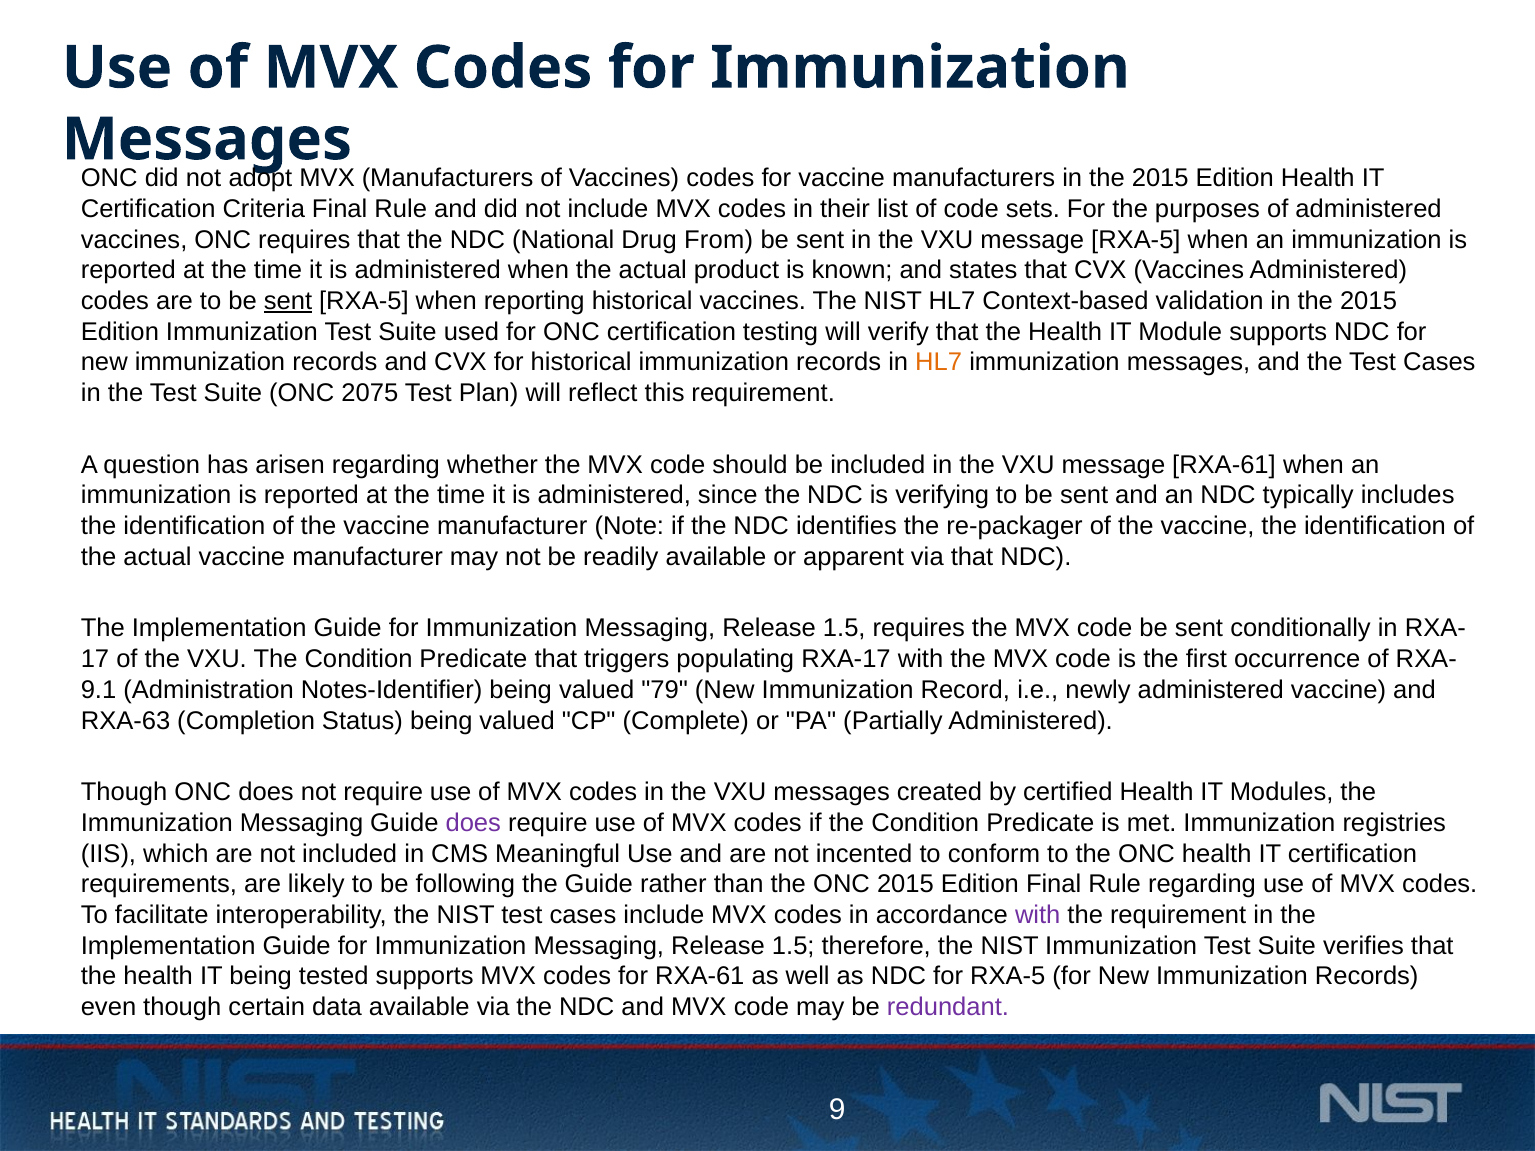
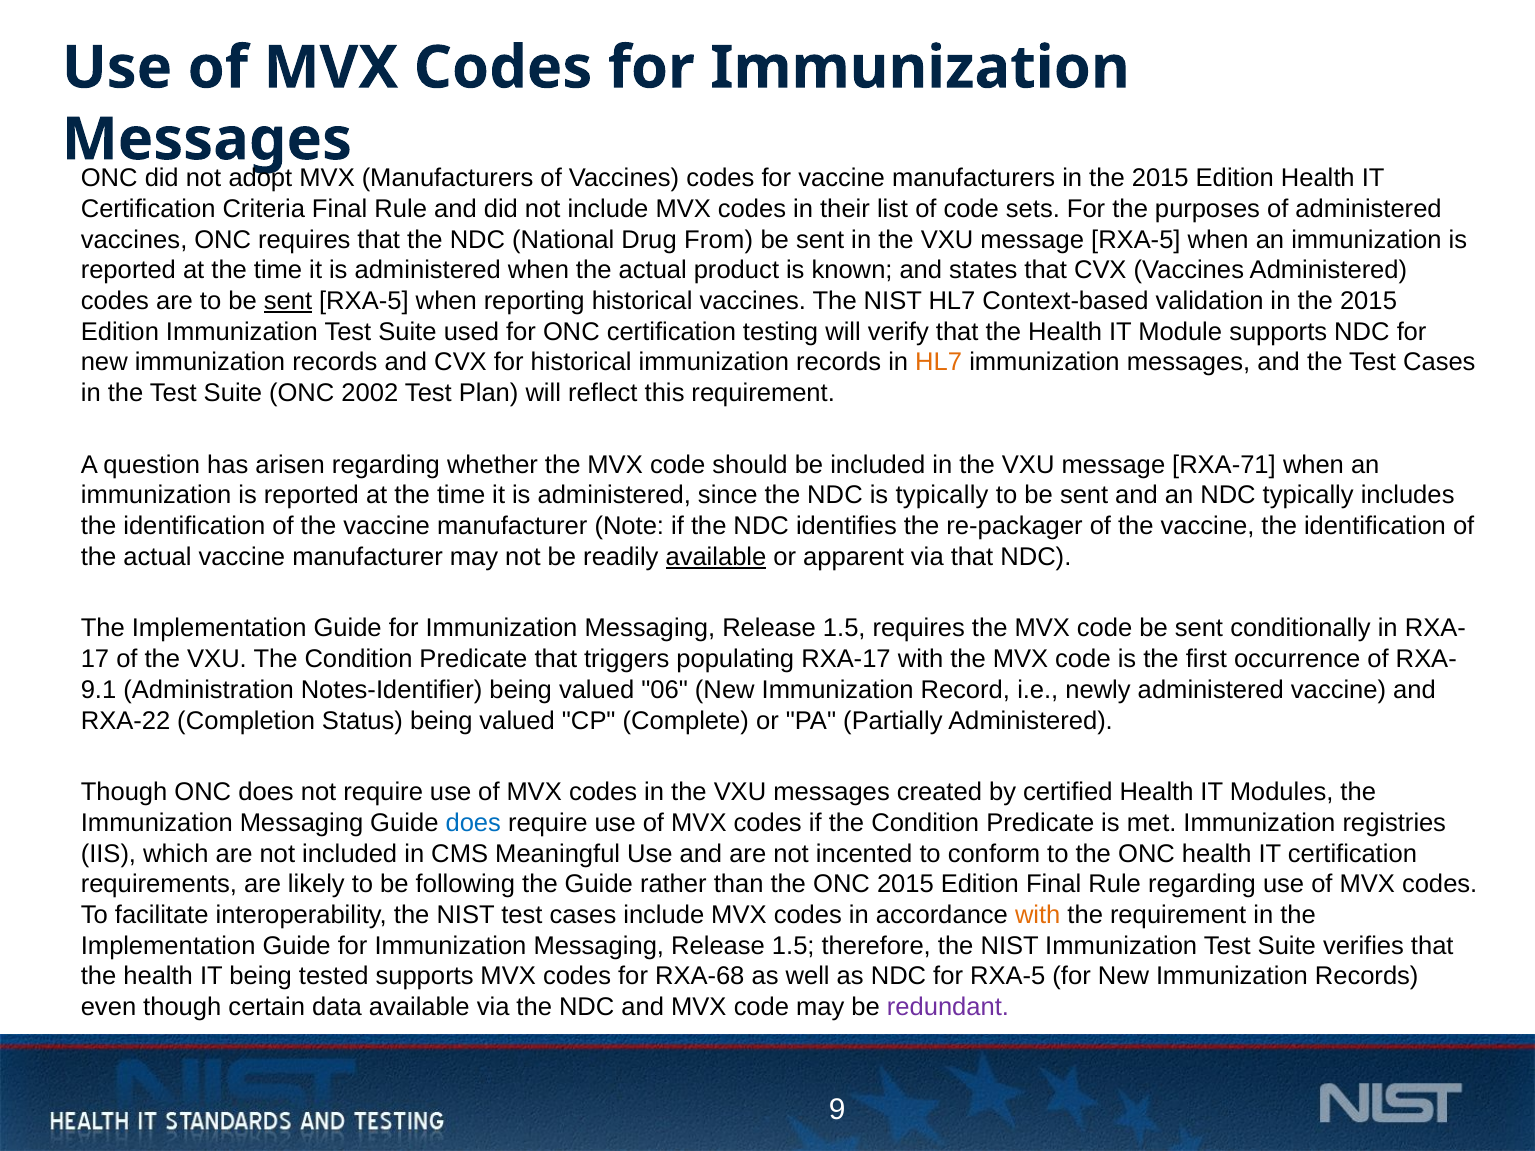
2075: 2075 -> 2002 (370, 393)
message RXA-61: RXA-61 -> RXA-71 (1224, 465)
is verifying: verifying -> typically (942, 496)
available underline: none -> present (716, 557)
79: 79 -> 06 (665, 690)
RXA-63: RXA-63 -> RXA-22 (126, 721)
does colour: purple -> blue (473, 823)
with colour: purple -> orange (1038, 915)
for RXA-61: RXA-61 -> RXA-68 (700, 977)
